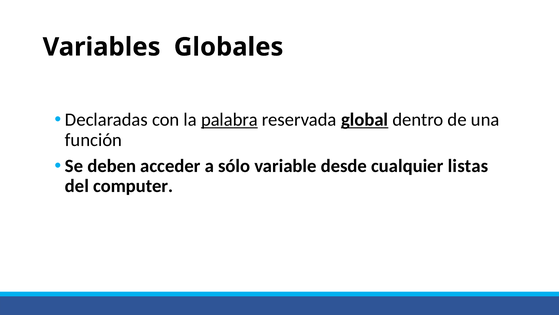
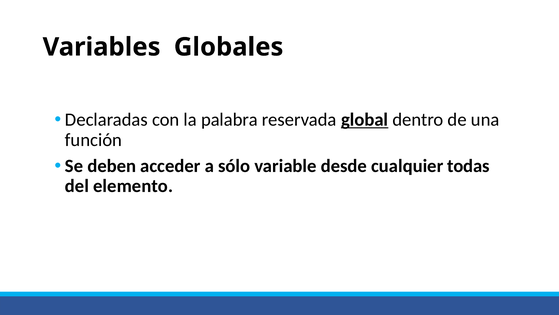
palabra underline: present -> none (229, 120)
listas: listas -> todas (468, 166)
computer: computer -> elemento (133, 186)
